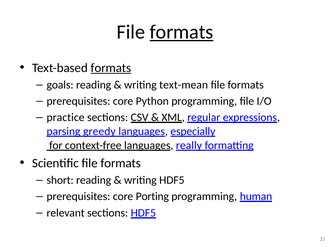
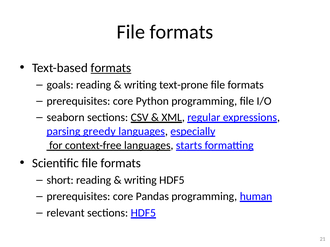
formats underline: present -> none (181, 32)
text-mean: text-mean -> text-prone (184, 85)
practice: practice -> seaborn (66, 118)
really: really -> starts (189, 146)
Porting: Porting -> Pandas (152, 197)
